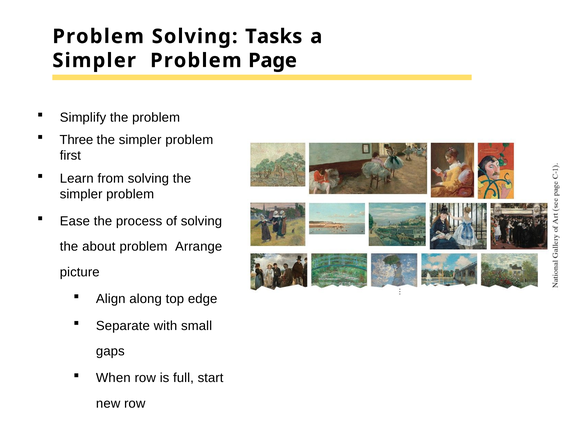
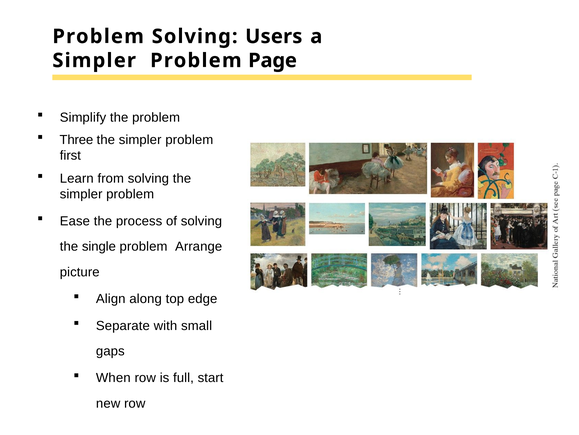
Tasks: Tasks -> Users (274, 36)
about: about -> single (99, 246)
